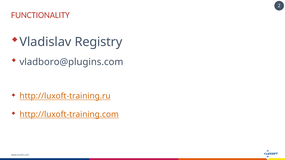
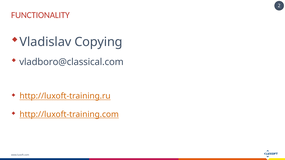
Registry: Registry -> Copying (98, 42)
vladboro@plugins.com: vladboro@plugins.com -> vladboro@classical.com (71, 62)
